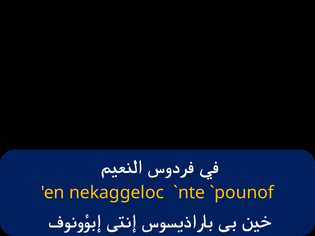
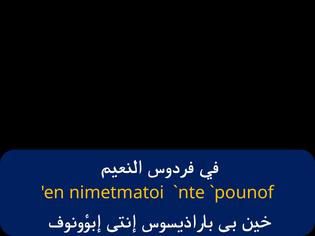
nekaggeloc: nekaggeloc -> nimetmatoi (117, 193)
